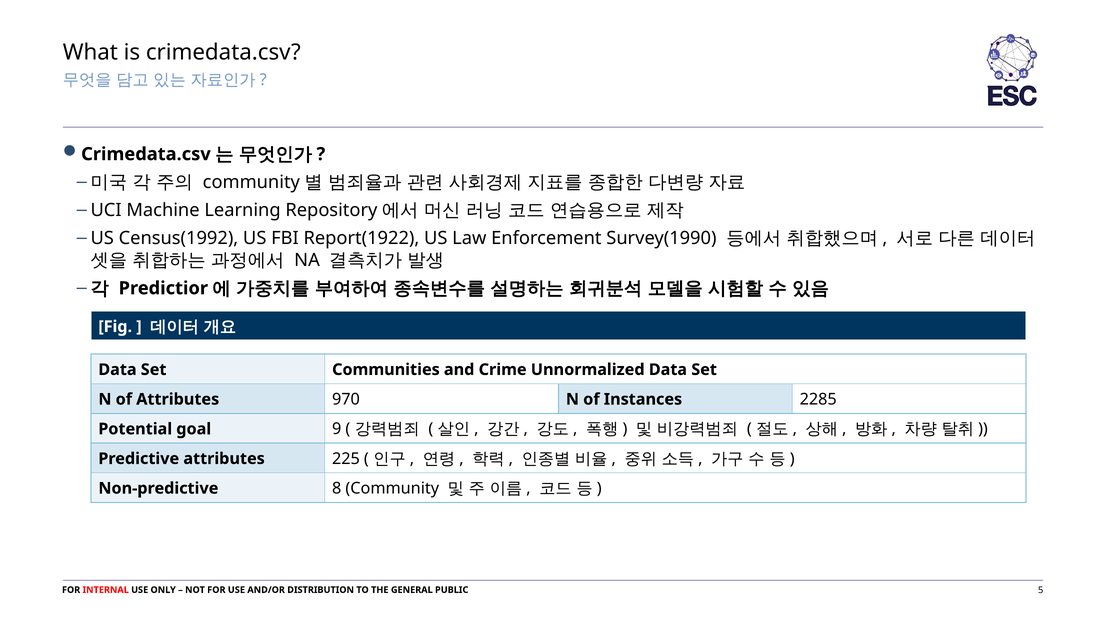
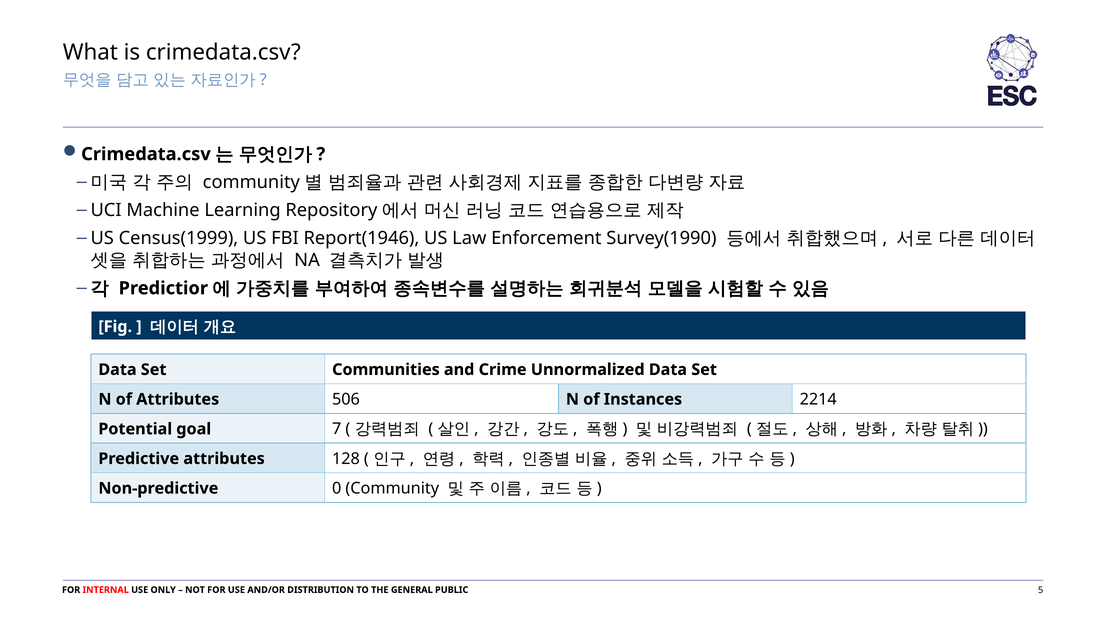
Census(1992: Census(1992 -> Census(1999 (178, 238)
Report(1922: Report(1922 -> Report(1946 (361, 238)
970: 970 -> 506 (346, 399)
2285: 2285 -> 2214 (818, 399)
9: 9 -> 7 (337, 429)
225: 225 -> 128 (346, 459)
8: 8 -> 0 (337, 488)
